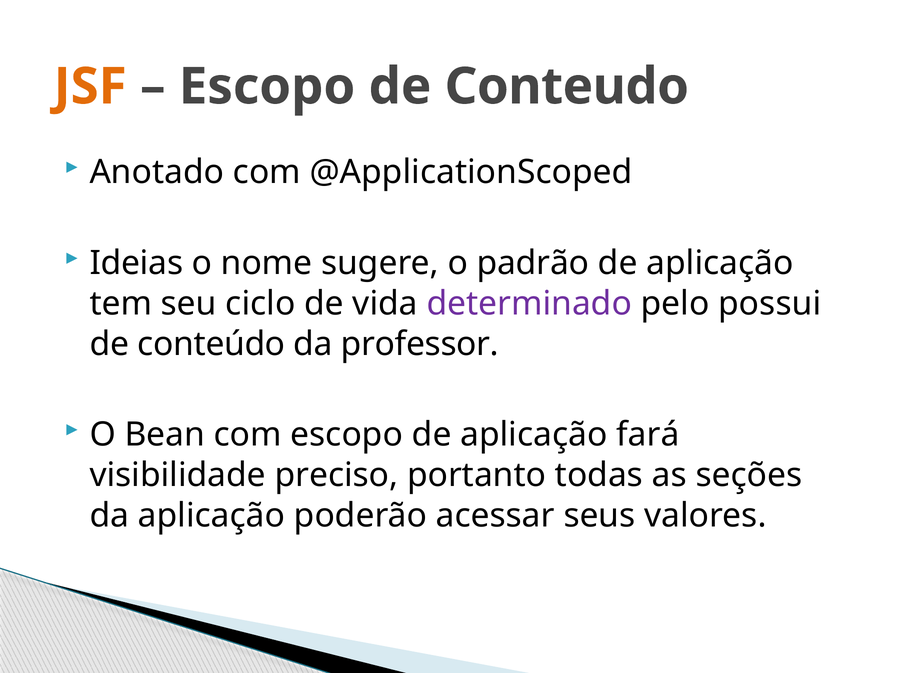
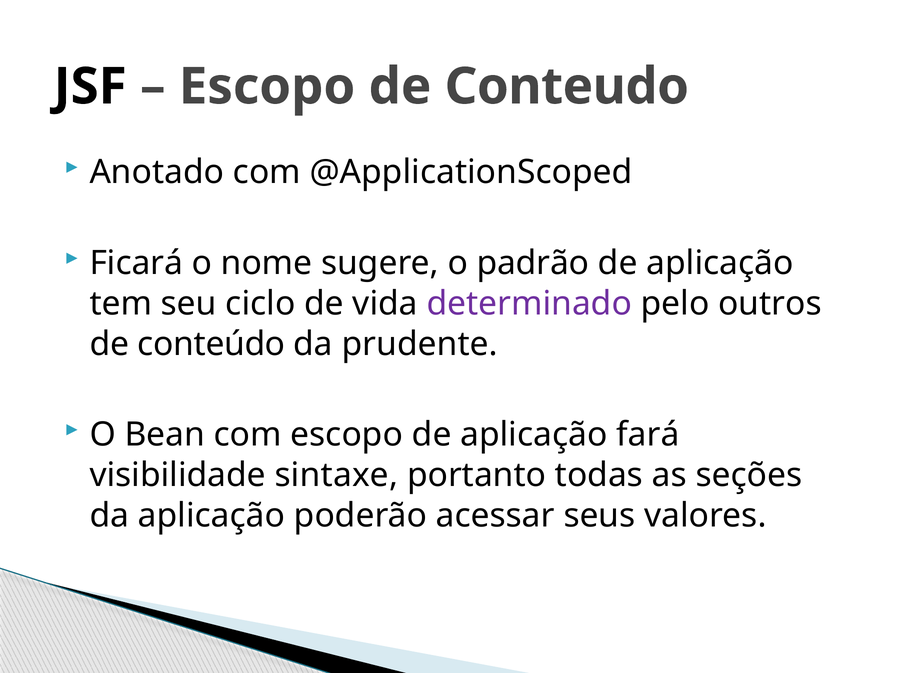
JSF colour: orange -> black (90, 87)
Ideias: Ideias -> Ficará (136, 263)
possui: possui -> outros (770, 303)
professor: professor -> prudente (420, 344)
preciso: preciso -> sintaxe (336, 475)
